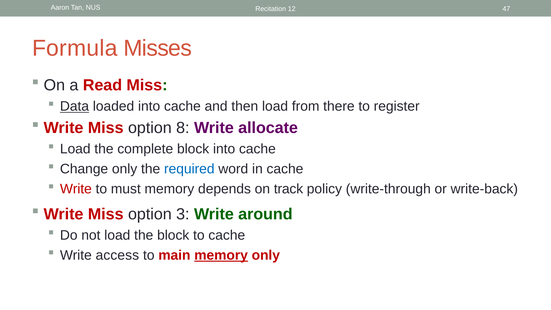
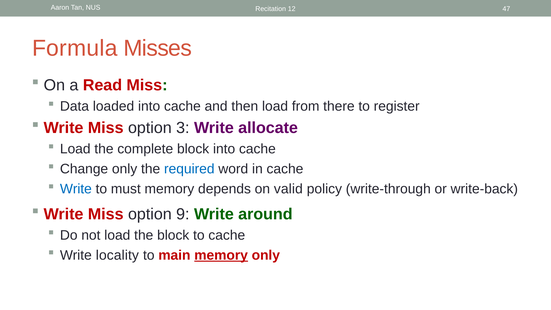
Data underline: present -> none (74, 106)
8: 8 -> 3 (183, 128)
Write colour: red -> blue (76, 189)
track: track -> valid (288, 189)
3: 3 -> 9 (183, 214)
access: access -> locality (117, 255)
